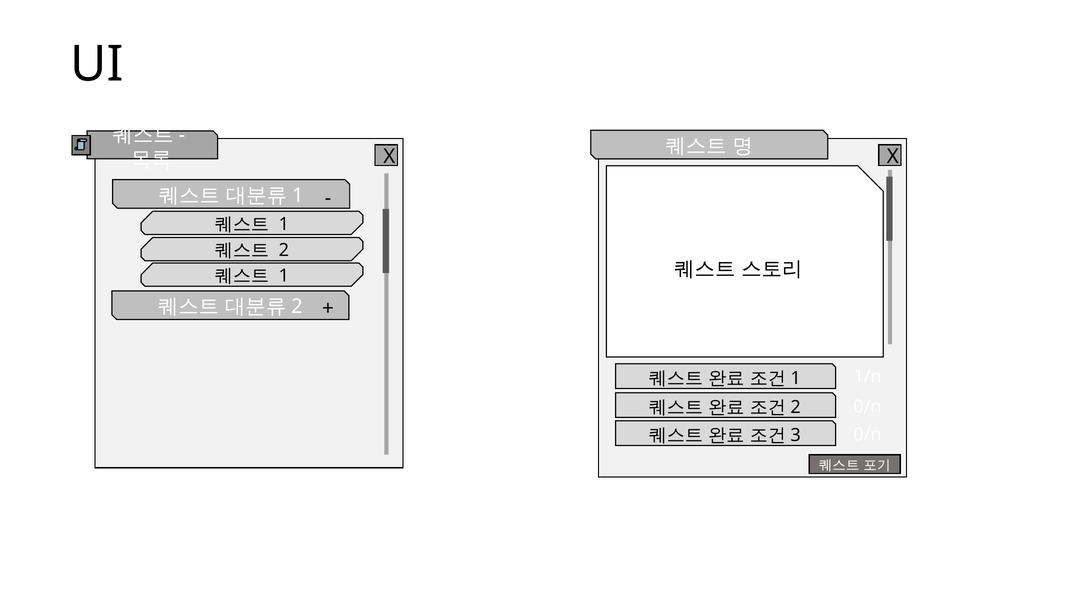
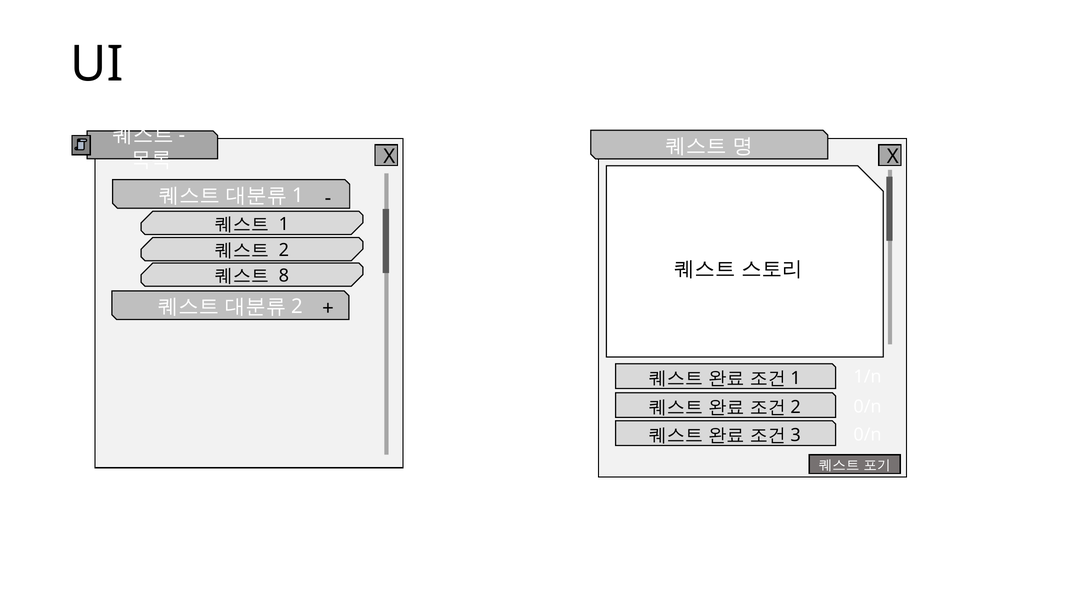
1: 1 -> 8 (284, 276)
